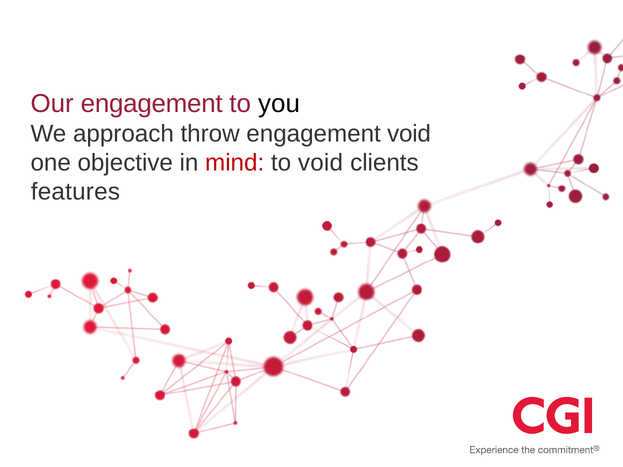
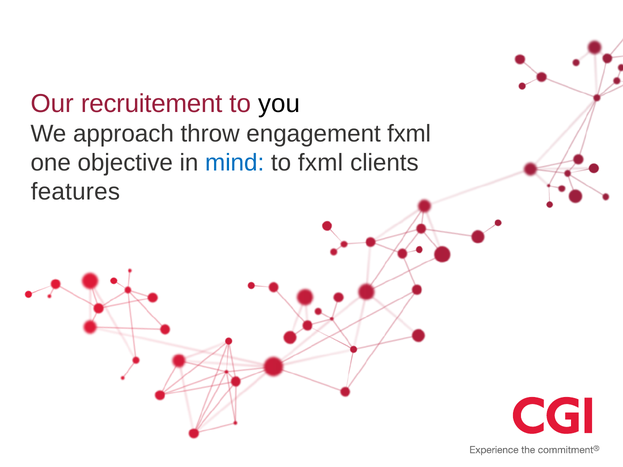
Our engagement: engagement -> recruitement (152, 104)
engagement void: void -> fxml (409, 134)
mind colour: red -> blue (235, 163)
to void: void -> fxml (321, 163)
